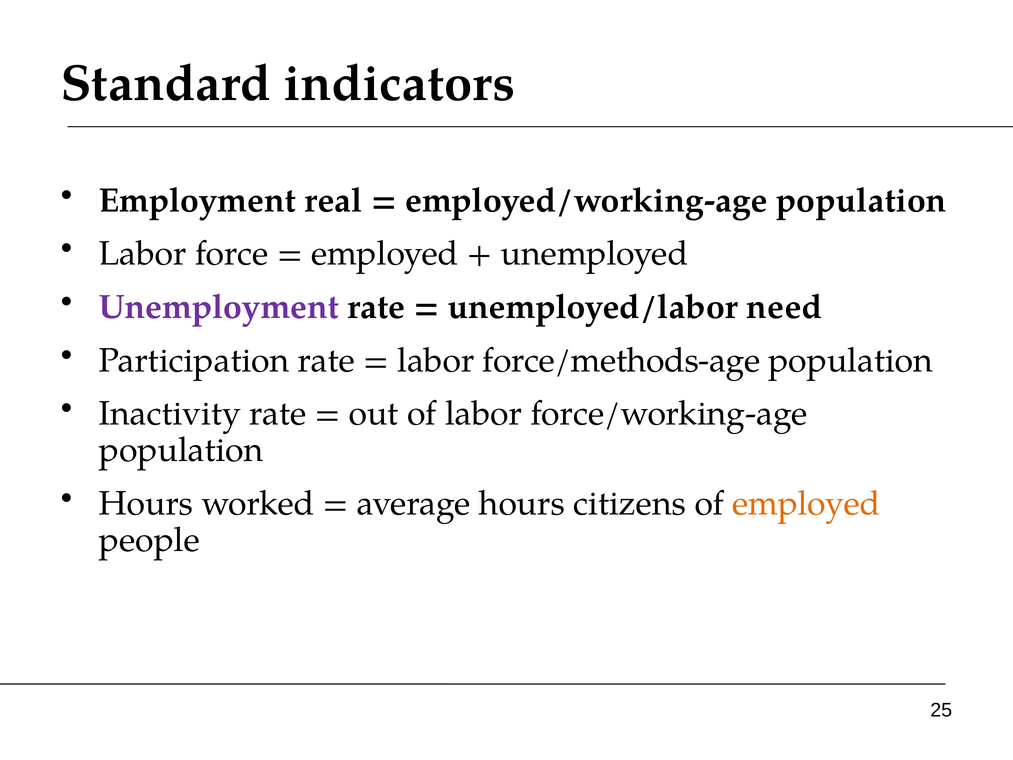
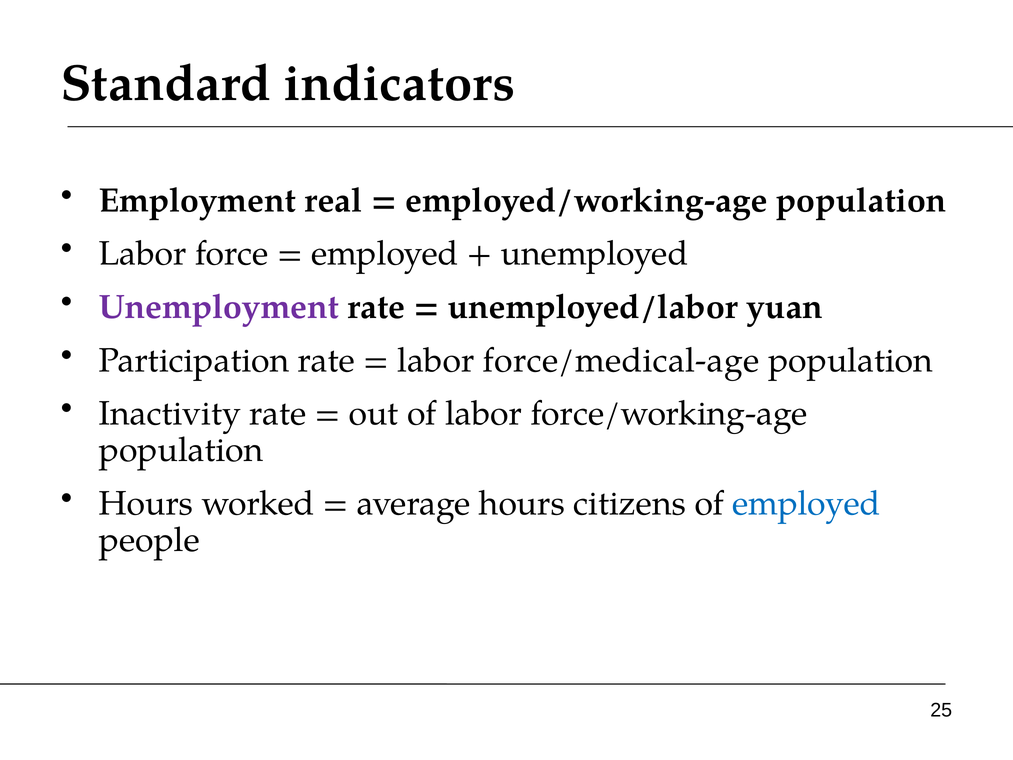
need: need -> yuan (785, 307)
force/methods-age: force/methods-age -> force/medical-age (621, 360)
employed colour: orange -> blue (806, 503)
